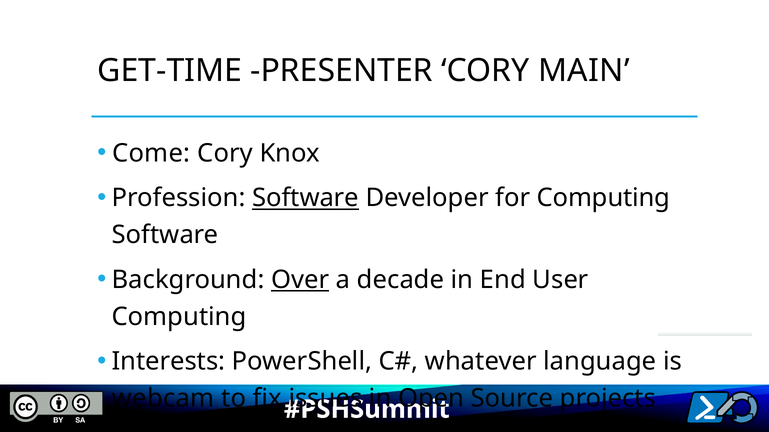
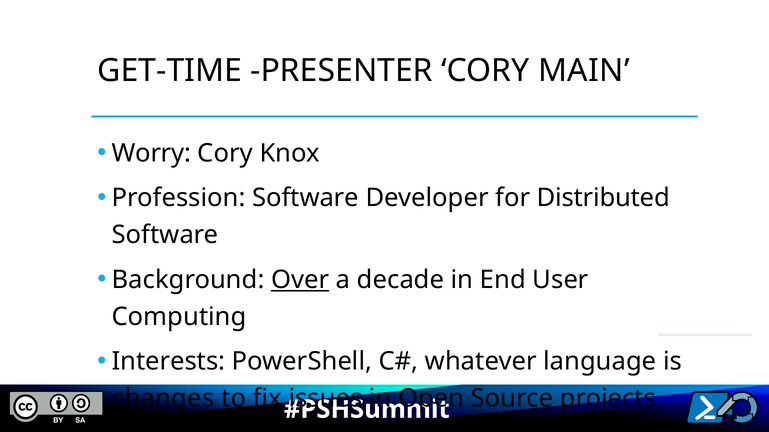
Come: Come -> Worry (151, 153)
Software underline: present -> none (306, 198)
for Computing: Computing -> Distributed (603, 198)
webcam: webcam -> changes (163, 399)
